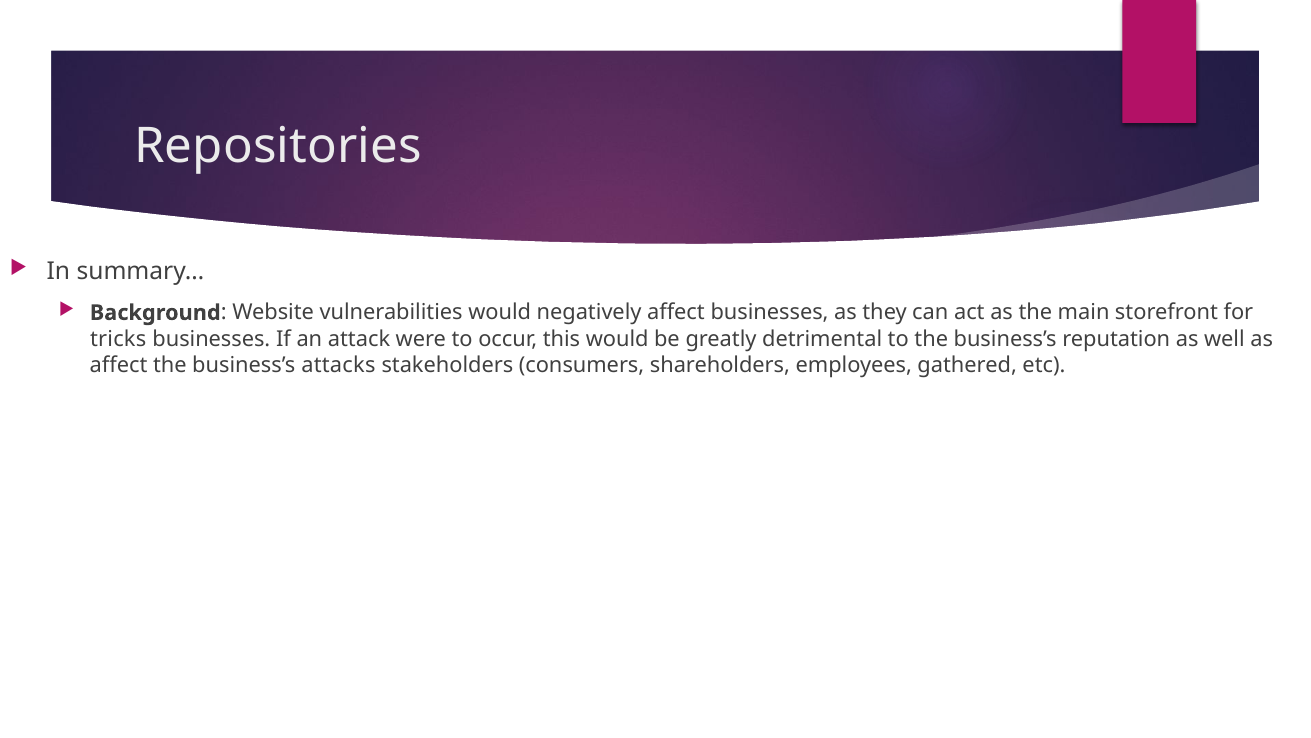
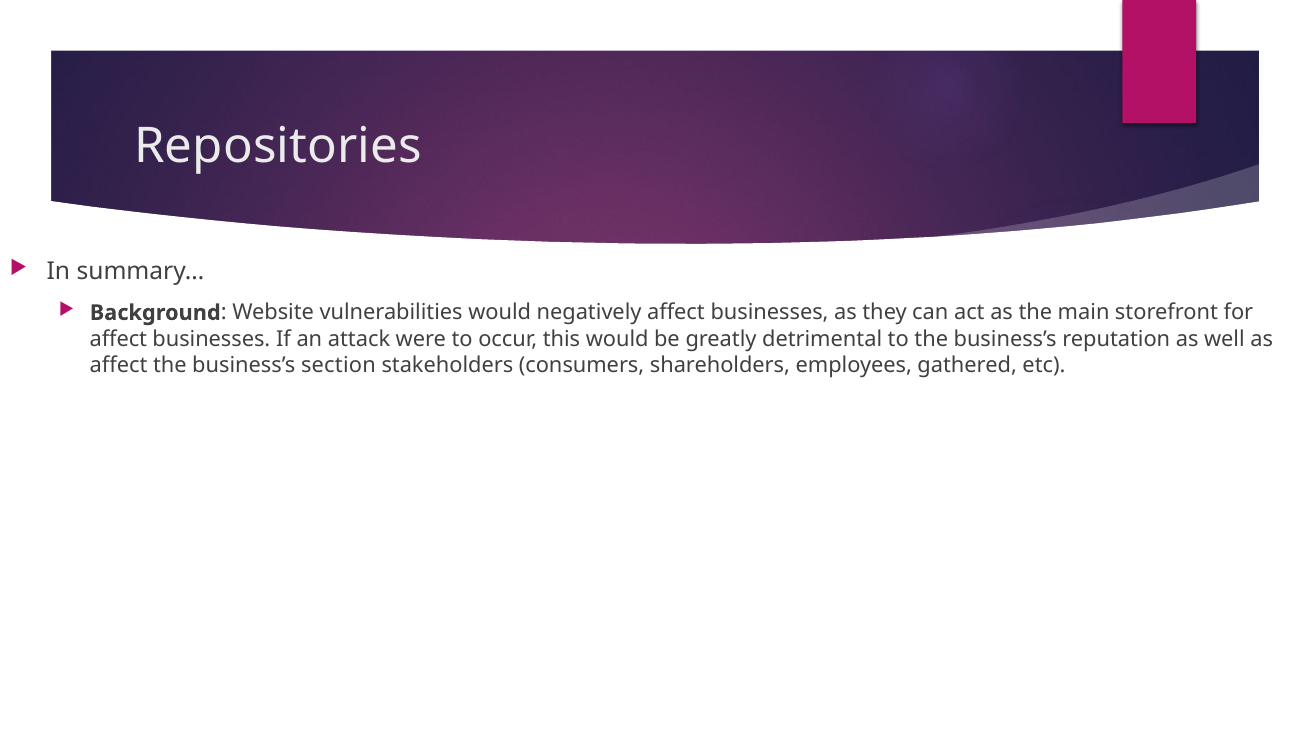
tricks: tricks -> affect (118, 339)
attacks: attacks -> section (338, 365)
